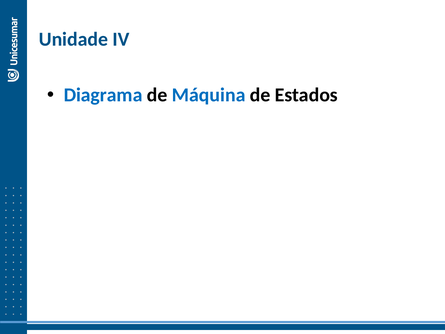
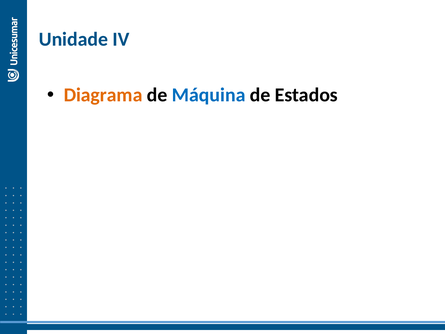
Diagrama colour: blue -> orange (103, 95)
